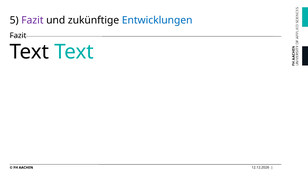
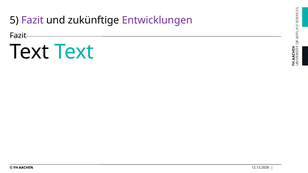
Entwicklungen colour: blue -> purple (157, 20)
